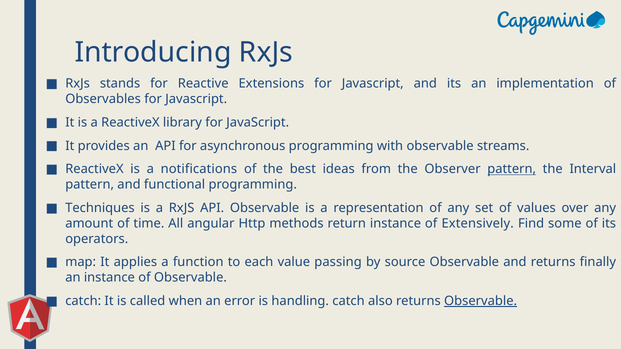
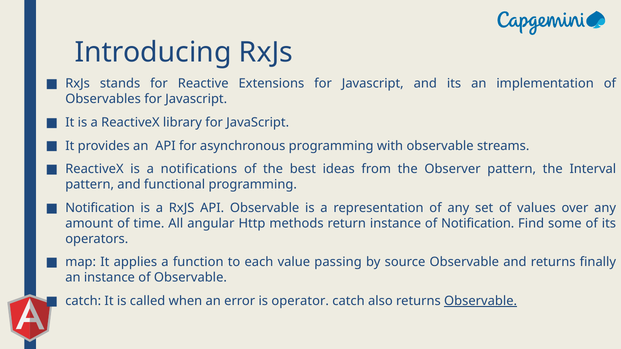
pattern underline: present -> none (512, 169)
Techniques: Techniques -> Notification (100, 208)
of Extensively: Extensively -> Notification (478, 224)
handling: handling -> operator (300, 301)
